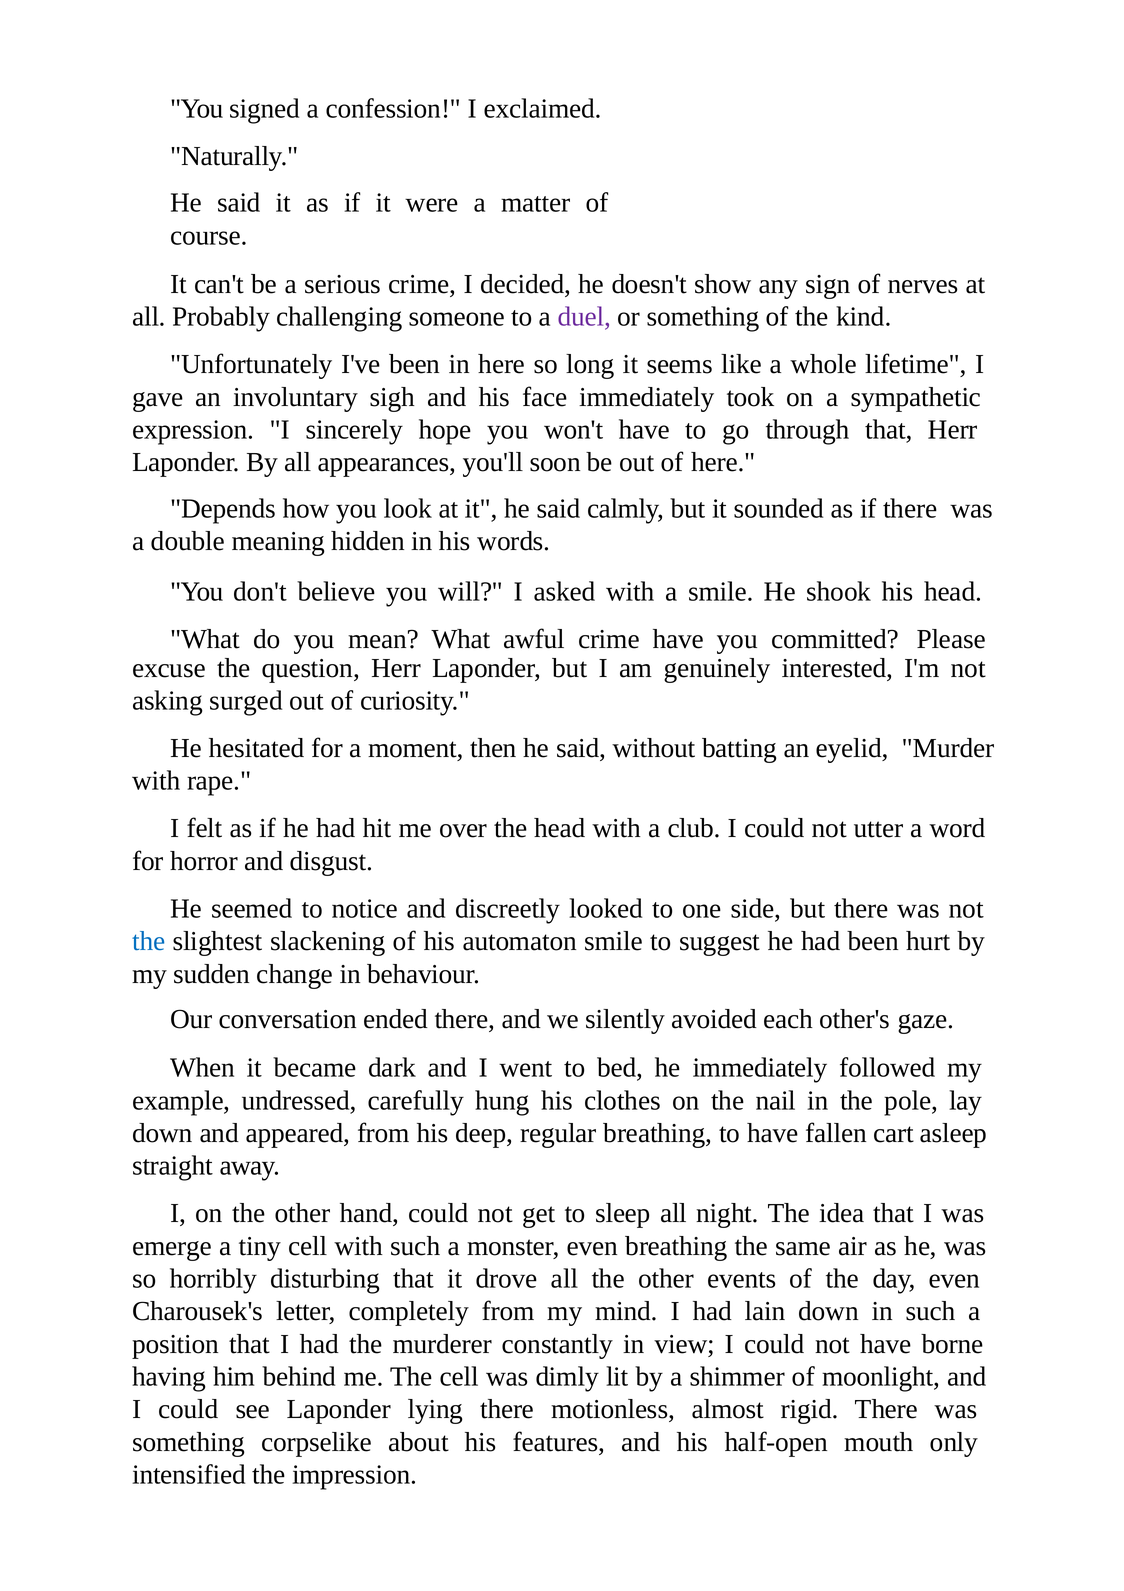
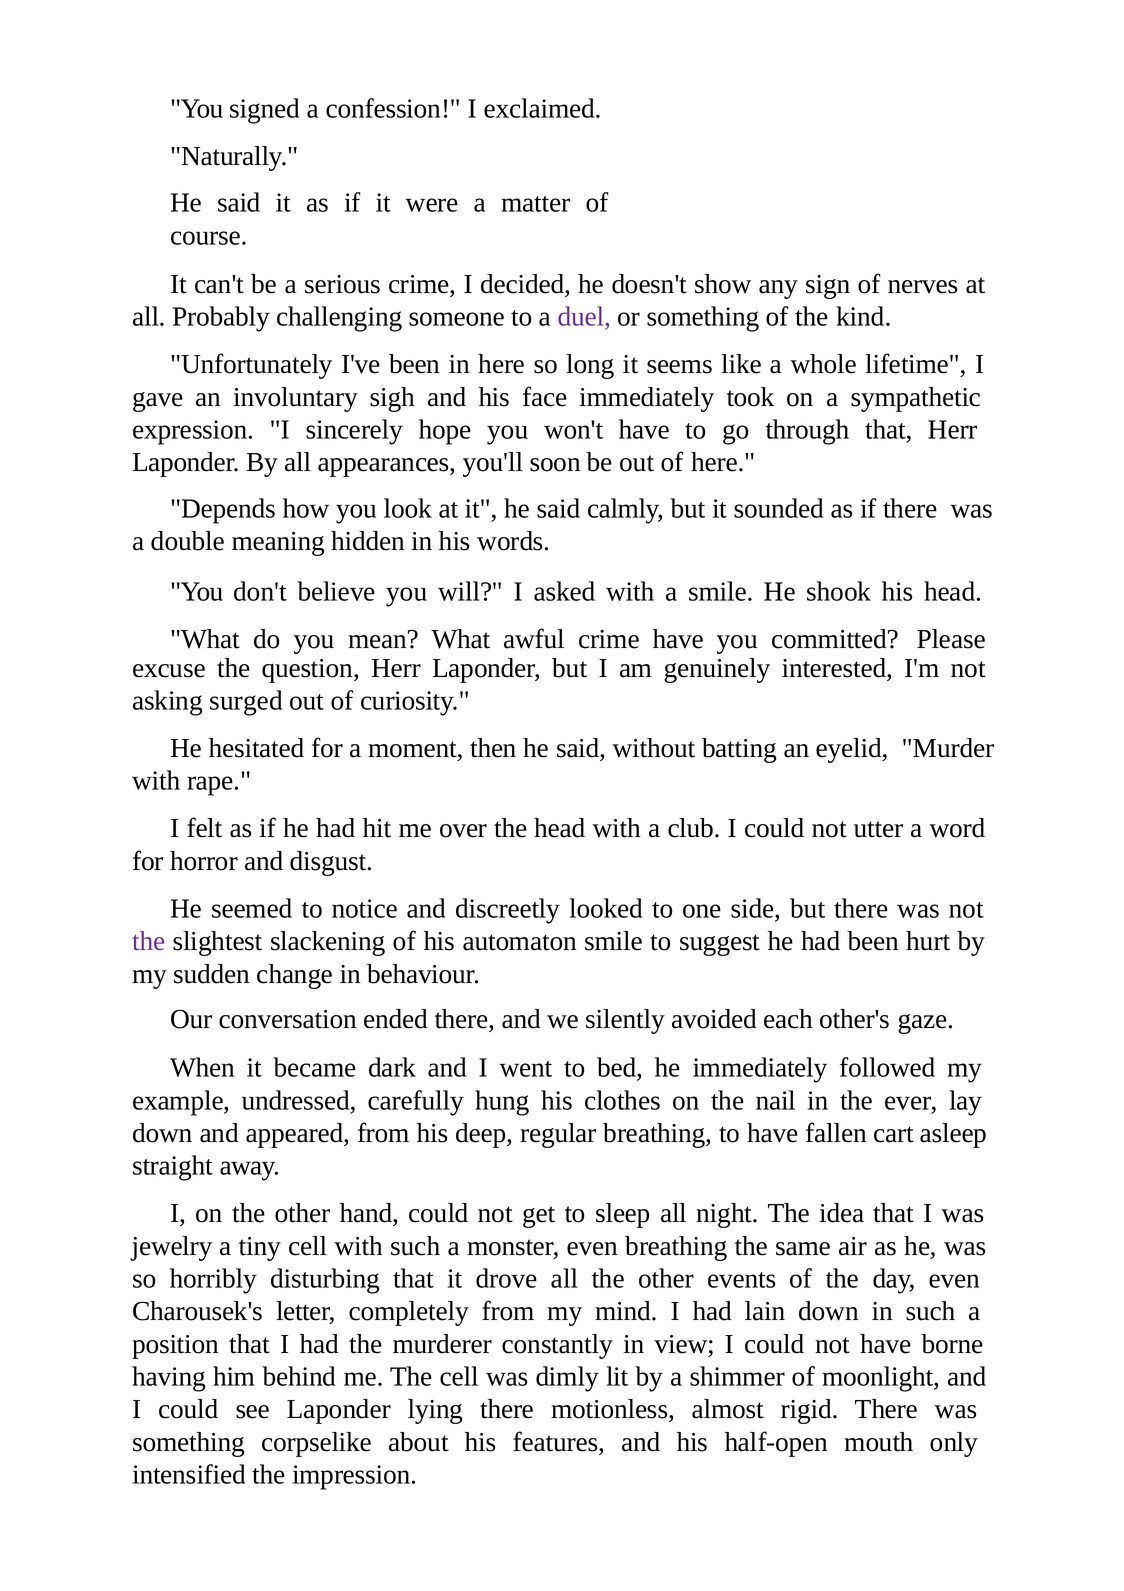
the colour: blue -> purple (149, 941)
pole: pole -> ever (911, 1100)
emerge: emerge -> jewelry (172, 1246)
